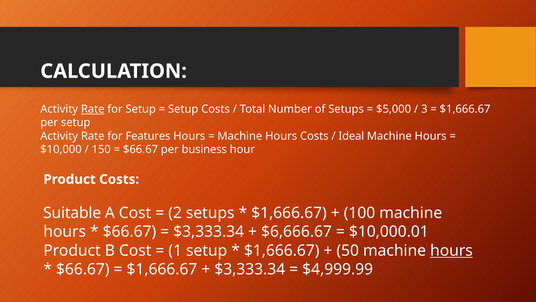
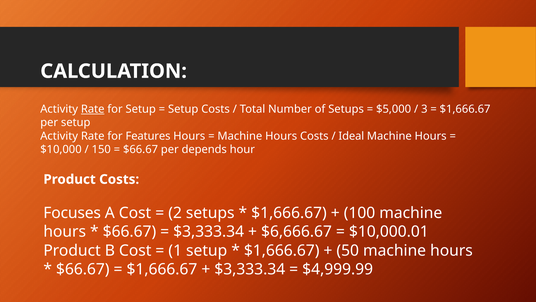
business: business -> depends (204, 149)
Suitable: Suitable -> Focuses (72, 213)
hours underline: present -> none (451, 250)
